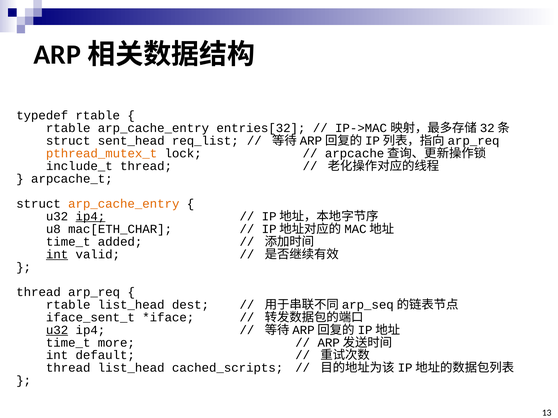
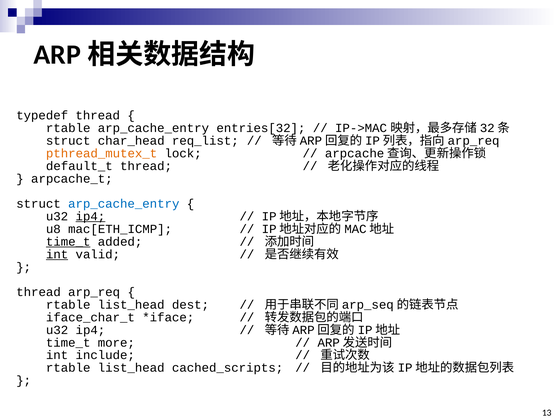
typedef rtable: rtable -> thread (98, 116)
sent_head: sent_head -> char_head (131, 141)
include_t: include_t -> default_t (79, 166)
arp_cache_entry colour: orange -> blue (124, 204)
mac[ETH_CHAR: mac[ETH_CHAR -> mac[ETH_ICMP (120, 229)
time_t underline: none -> present (68, 242)
iface_sent_t: iface_sent_t -> iface_char_t (90, 318)
u32 underline: present -> none (57, 330)
default: default -> include (105, 356)
thread: thread -> rtable (68, 368)
